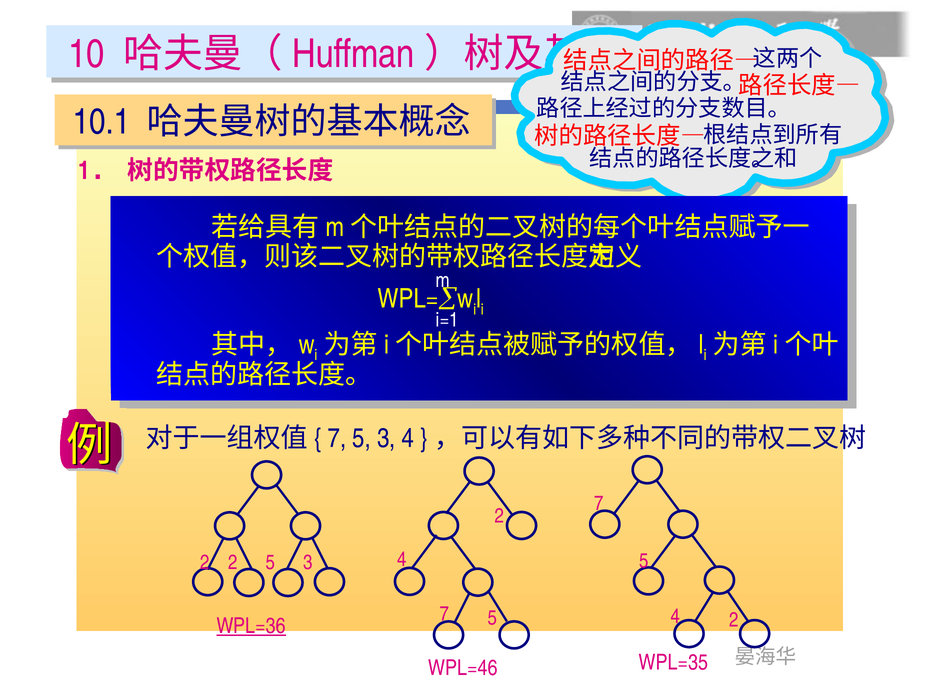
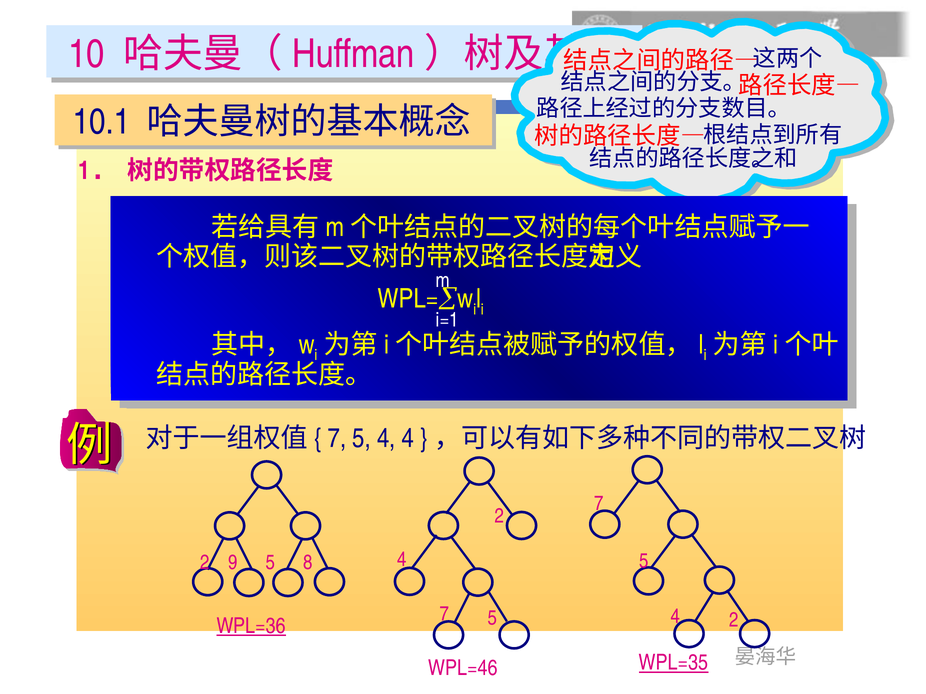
7 5 3: 3 -> 4 (386, 439)
2: 2 -> 9 (233, 563)
3: 3 -> 8 (308, 563)
WPL=35 underline: none -> present (674, 663)
